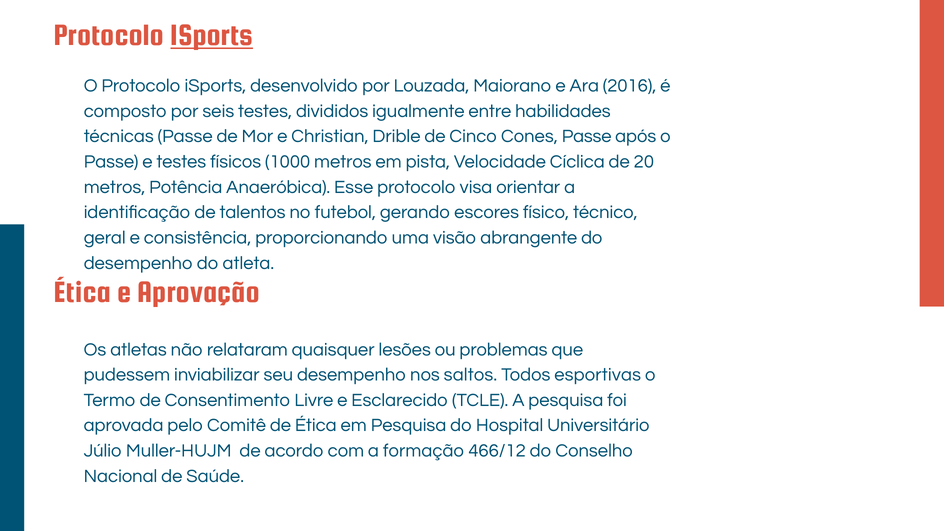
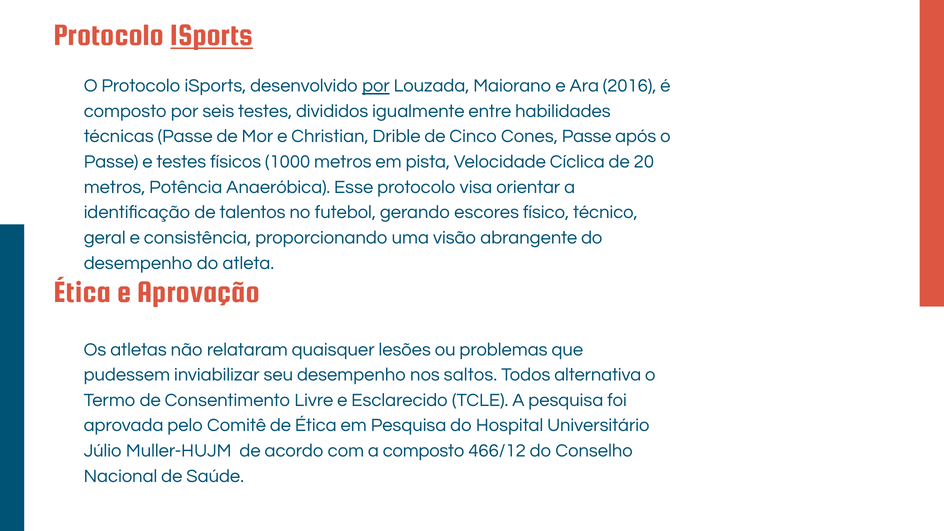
por underline: none -> present (376, 86)
esportivas: esportivas -> alternativa (598, 375)
a formação: formação -> composto (424, 451)
